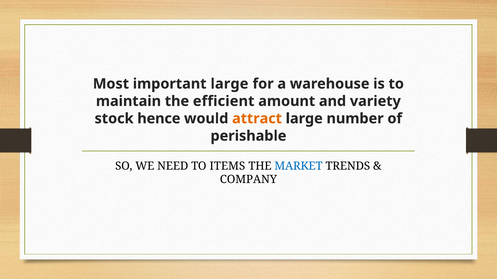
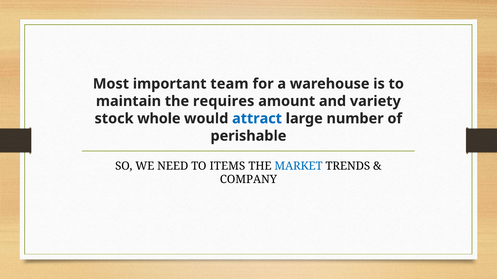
important large: large -> team (229, 84)
efficient: efficient -> requires (224, 101)
hence: hence -> whole (159, 119)
attract colour: orange -> blue (257, 119)
